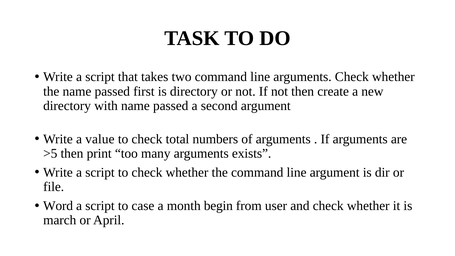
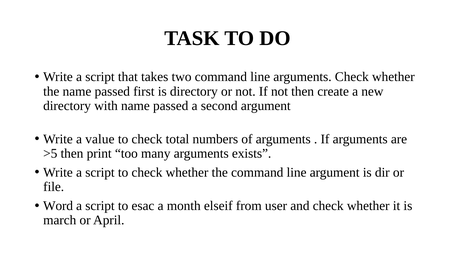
case: case -> esac (143, 206)
begin: begin -> elseif (218, 206)
